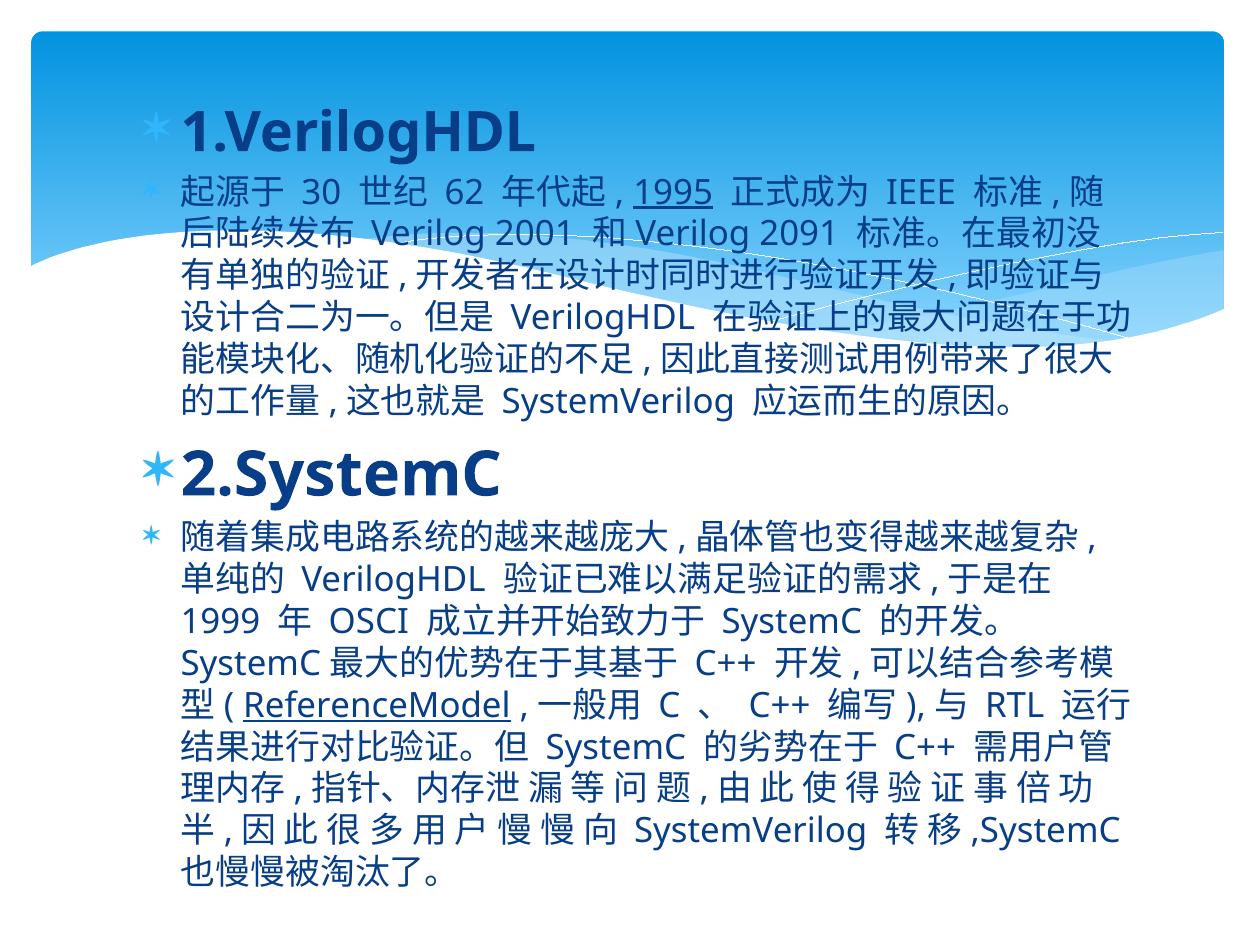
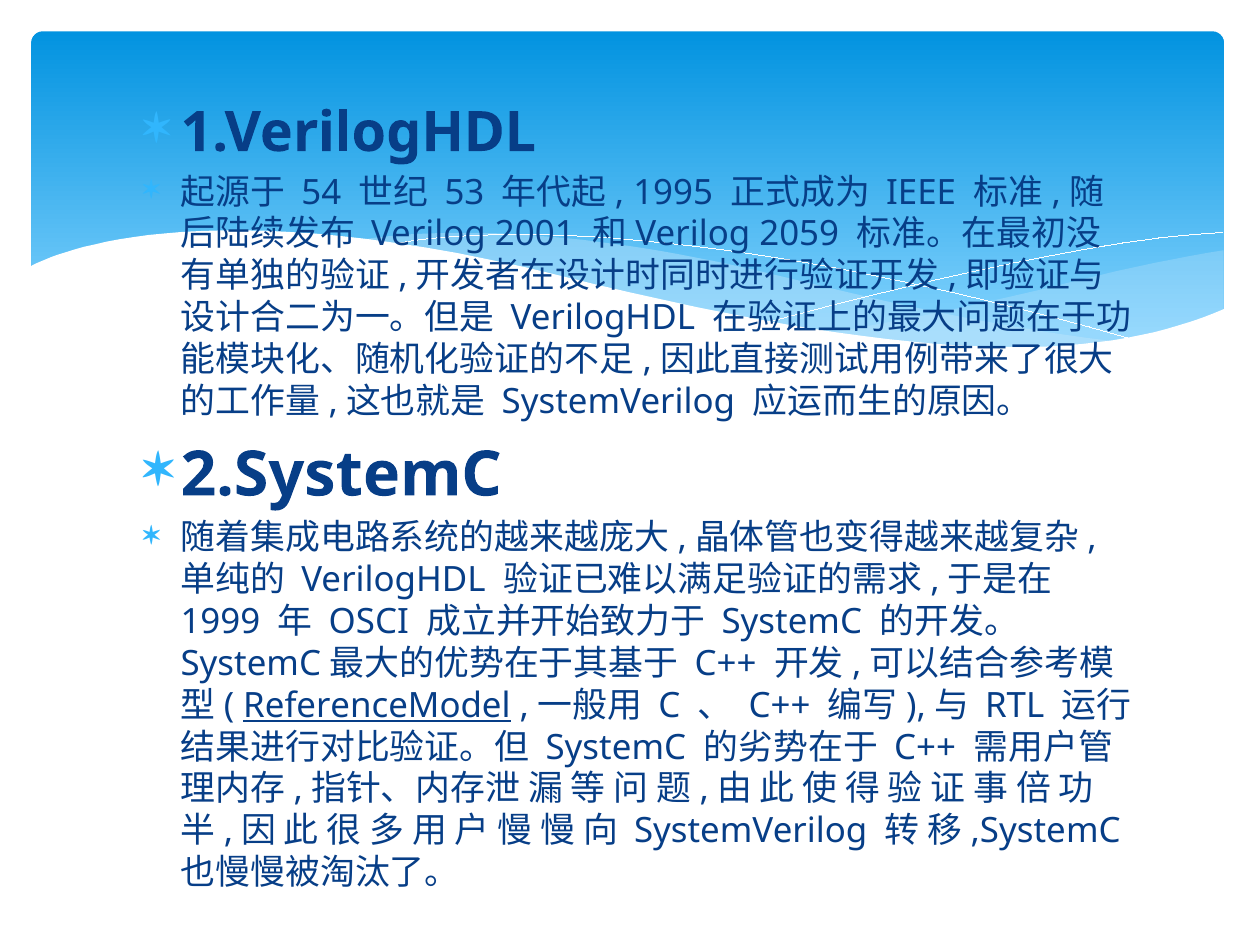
30: 30 -> 54 (321, 192)
62: 62 -> 53 (464, 192)
1995 underline: present -> none (673, 192)
2091: 2091 -> 2059 (799, 234)
